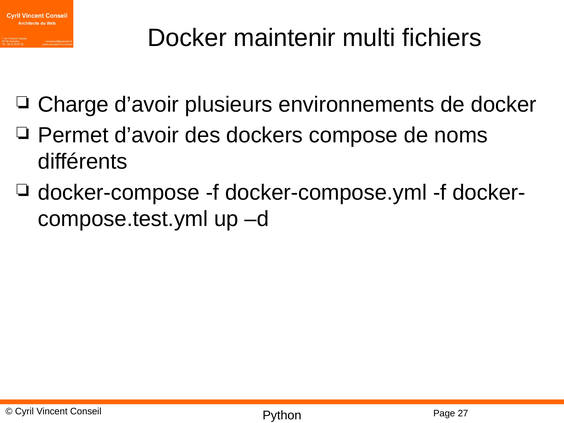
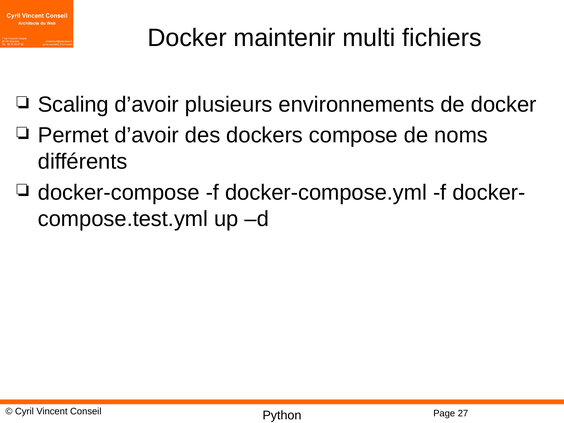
Charge: Charge -> Scaling (73, 105)
